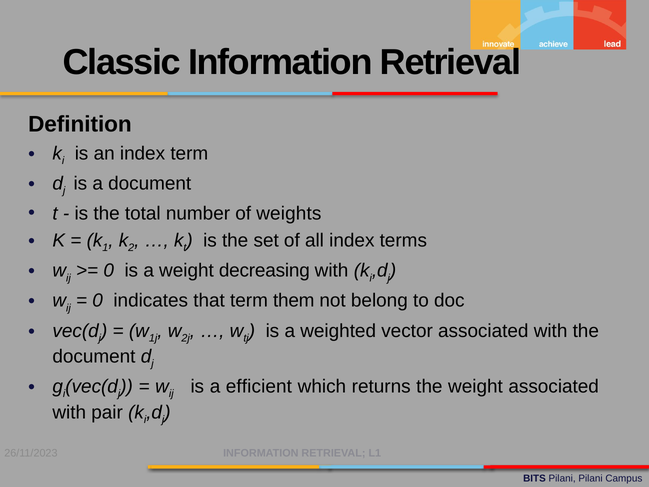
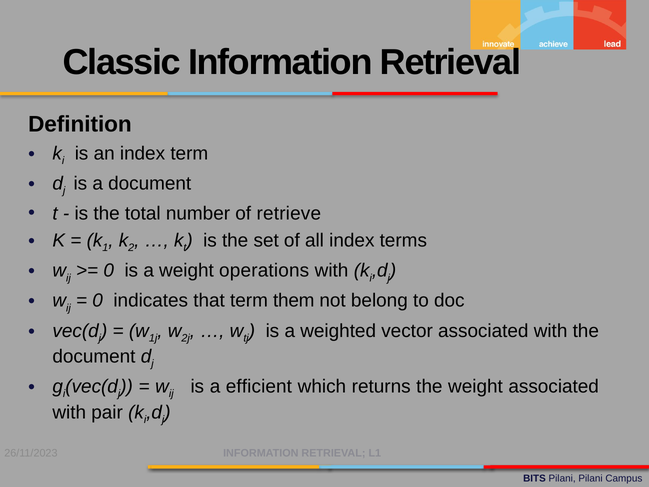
weights: weights -> retrieve (289, 213)
decreasing: decreasing -> operations (264, 270)
